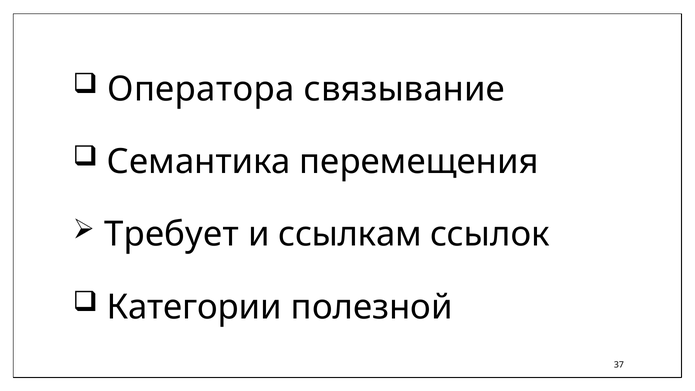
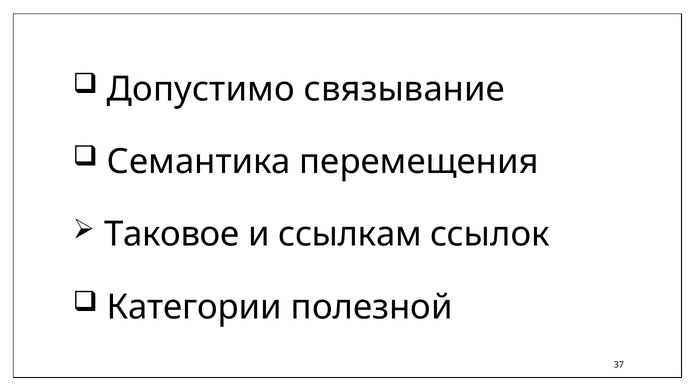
Оператора: Оператора -> Допустимо (201, 89)
Требует: Требует -> Таковое (172, 234)
